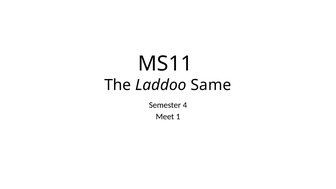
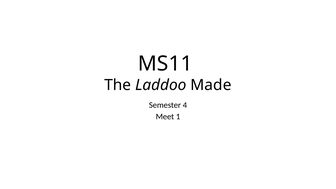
Same: Same -> Made (211, 85)
